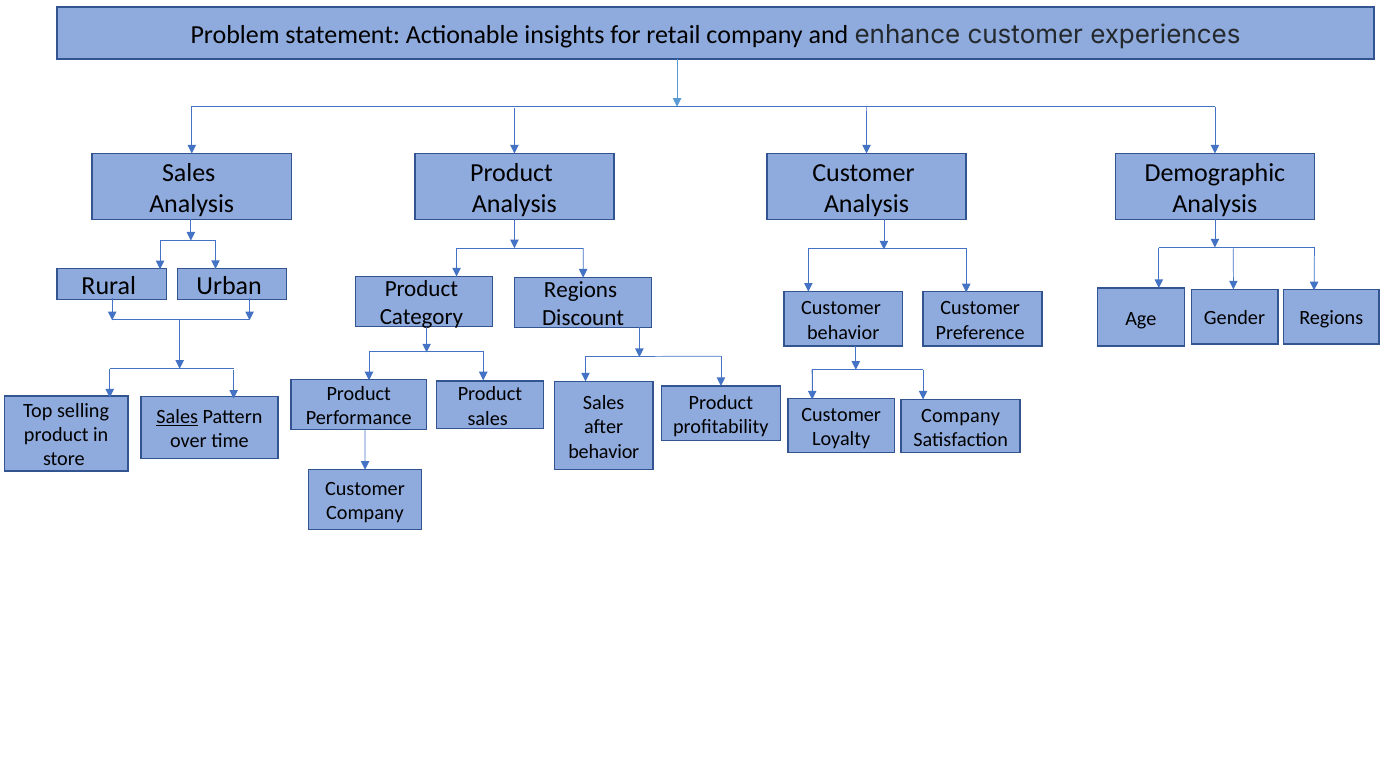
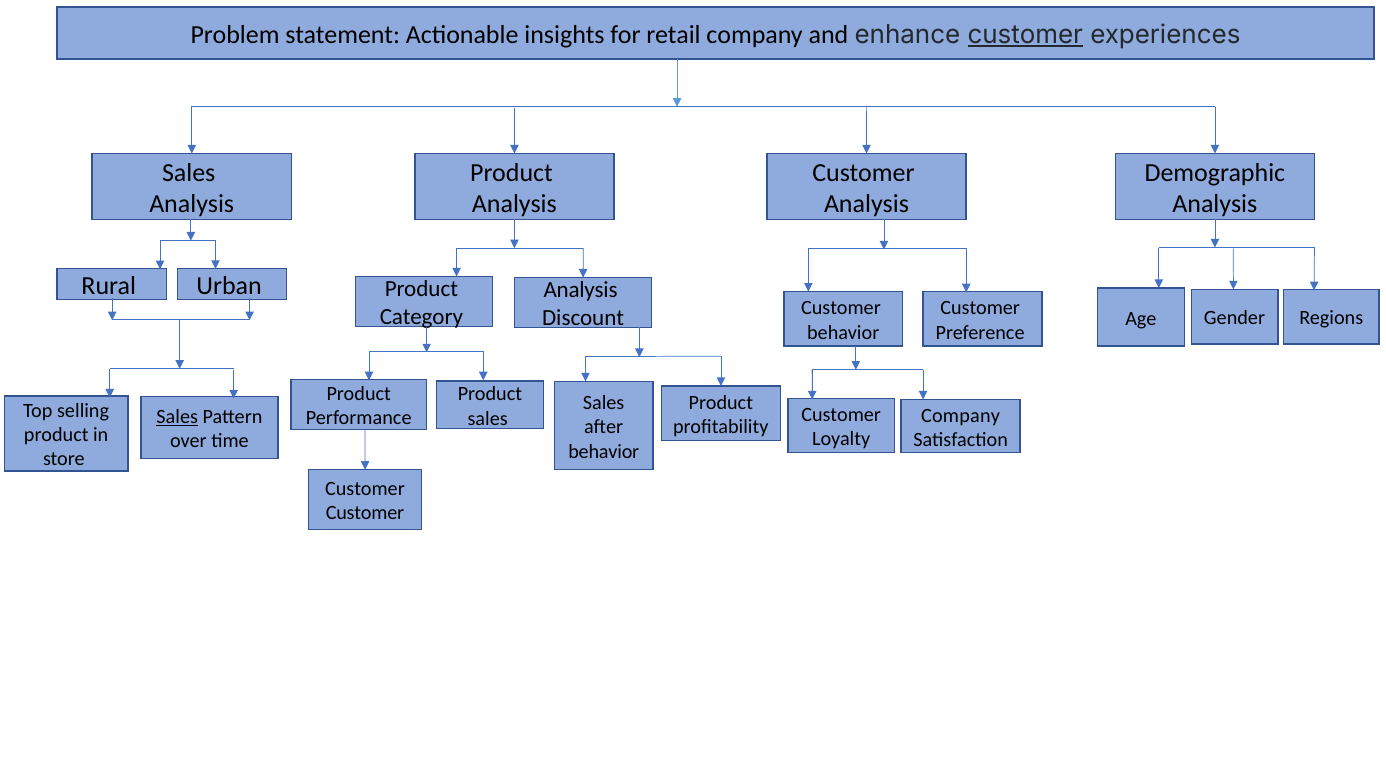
customer underline: none -> present (1025, 35)
Urban Regions: Regions -> Analysis (581, 290)
Company: Company -> Customer (365, 513)
